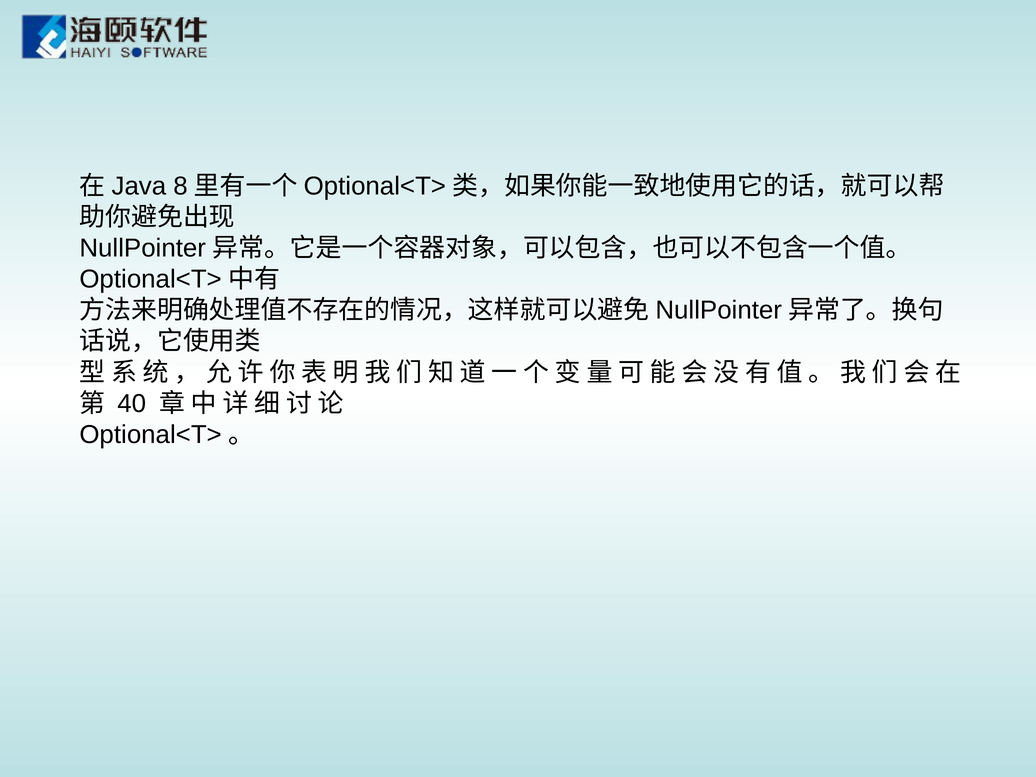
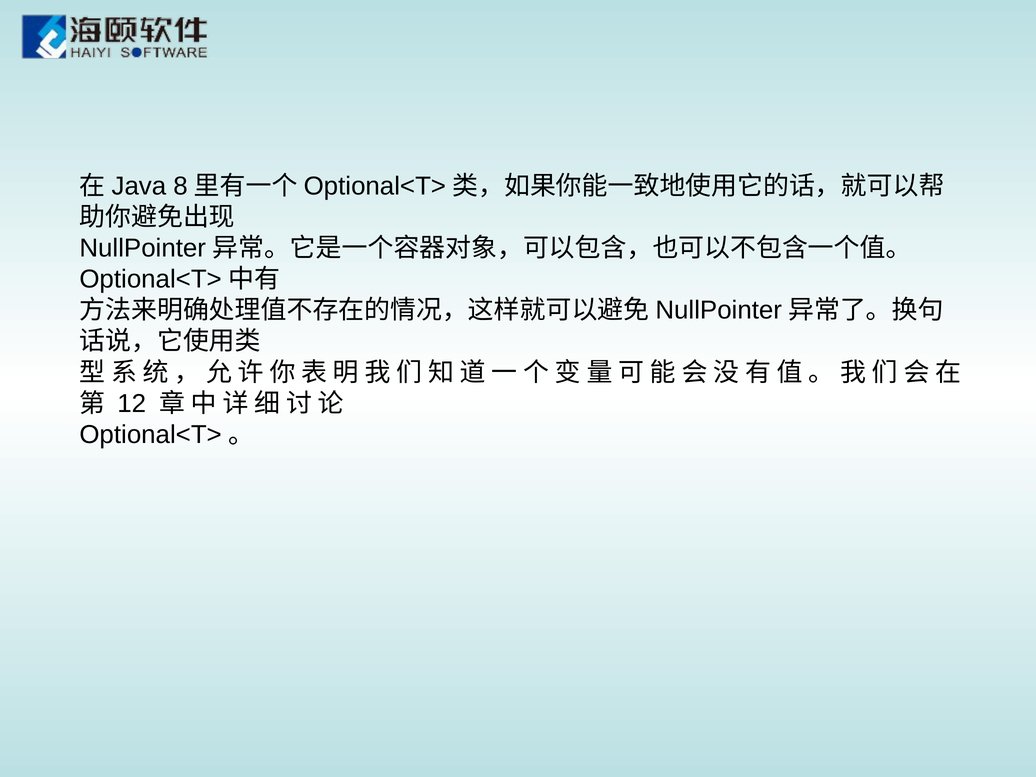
40: 40 -> 12 (132, 404)
